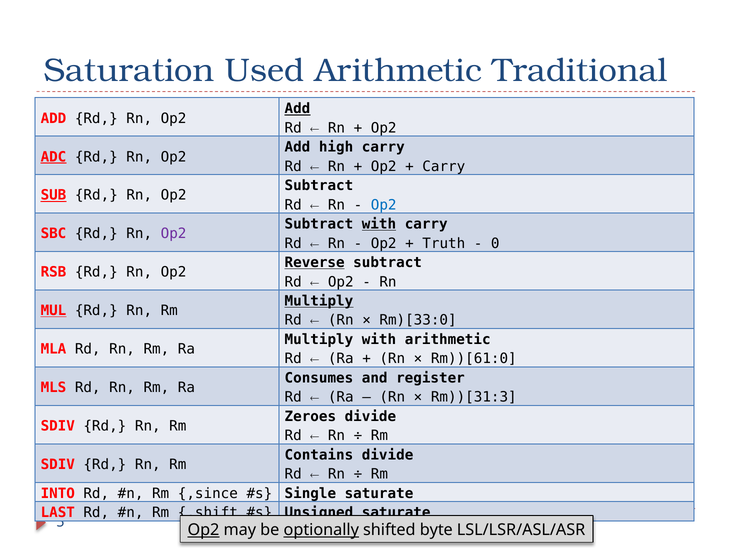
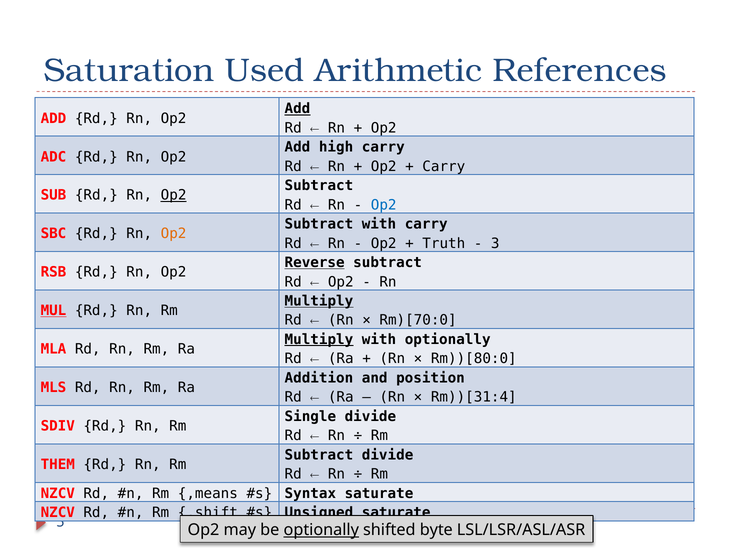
Traditional: Traditional -> References (580, 71)
ADC underline: present -> none (53, 157)
SUB underline: present -> none (53, 195)
Op2 underline: none -> present (174, 195)
with underline: present -> none (379, 224)
Op2 colour: purple -> orange (174, 234)
0: 0 -> 3 (495, 243)
Rm)[33:0: Rm)[33:0 -> Rm)[70:0 (418, 320)
Multiply underline: none -> present (319, 340)
with arithmetic: arithmetic -> optionally (448, 340)
Rm))[61:0: Rm))[61:0 -> Rm))[80:0 (474, 359)
Consumes: Consumes -> Addition (319, 378)
register: register -> position (430, 378)
Rm))[31:3: Rm))[31:3 -> Rm))[31:4 (474, 397)
Zeroes: Zeroes -> Single (310, 416)
Contains: Contains -> Subtract (319, 455)
SDIV: SDIV -> THEM (58, 465)
INTO: INTO -> NZCV (58, 493)
,since: ,since -> ,means (208, 493)
Single: Single -> Syntax (310, 493)
LAST: LAST -> NZCV (58, 513)
Op2 underline: present -> none (203, 530)
